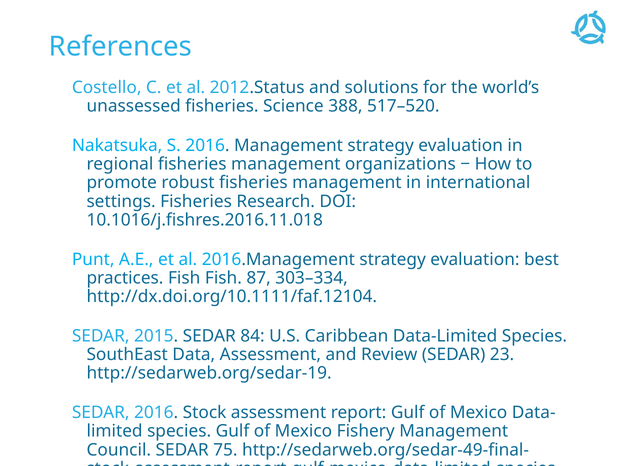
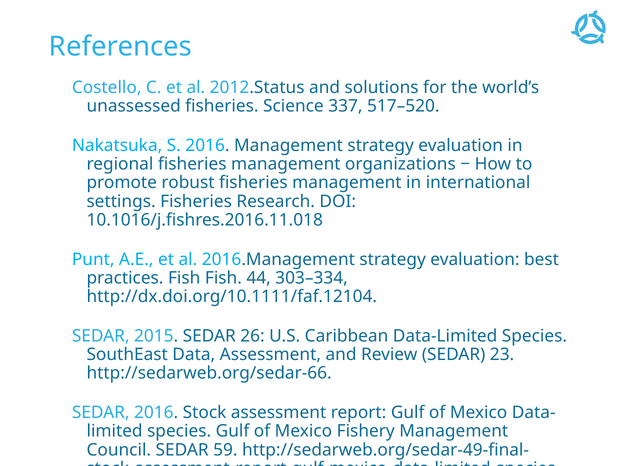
388: 388 -> 337 (345, 106)
87: 87 -> 44 (259, 278)
84: 84 -> 26 (253, 336)
http://sedarweb.org/sedar-19: http://sedarweb.org/sedar-19 -> http://sedarweb.org/sedar-66 (209, 373)
75: 75 -> 59 (225, 450)
